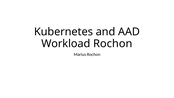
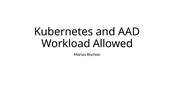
Workload Rochon: Rochon -> Allowed (113, 43)
